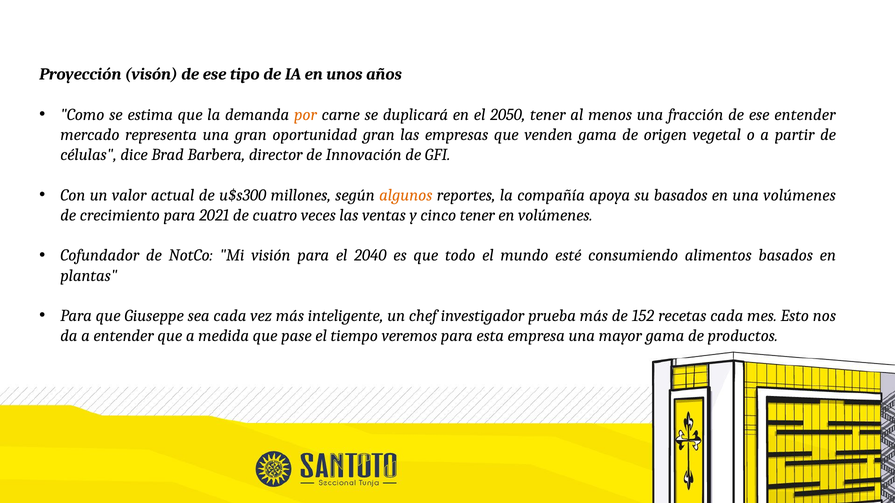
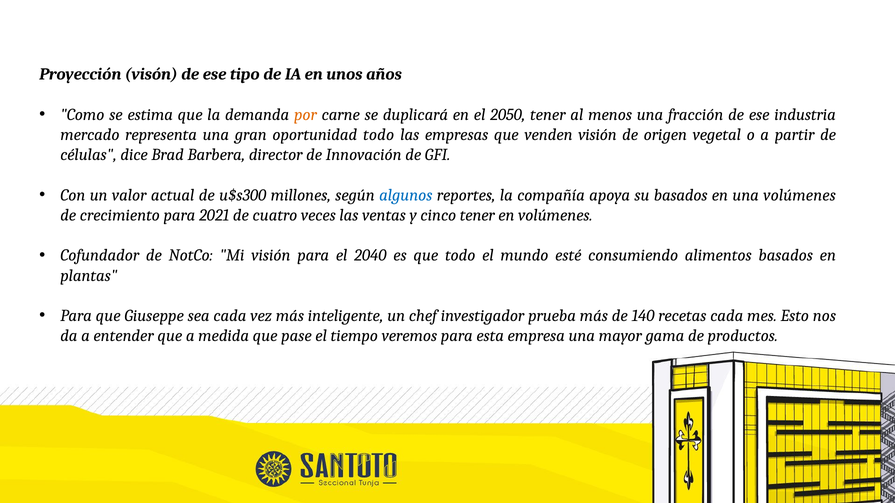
ese entender: entender -> industria (805, 115)
oportunidad gran: gran -> todo (379, 135)
venden gama: gama -> visión (597, 135)
algunos colour: orange -> blue (406, 195)
152: 152 -> 140 (643, 316)
